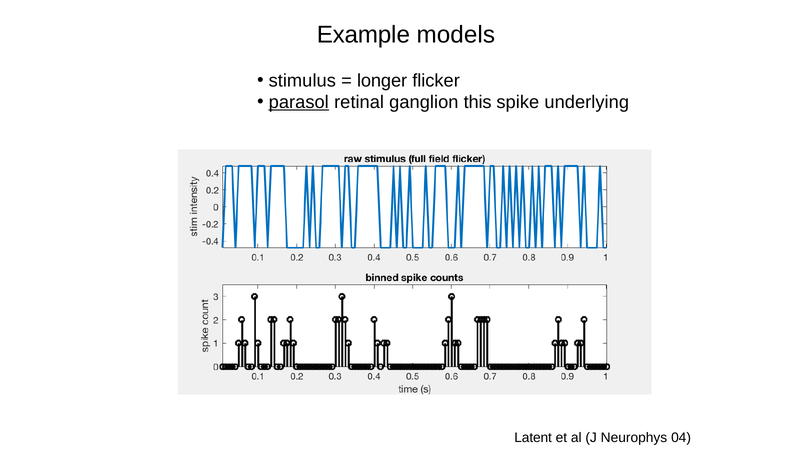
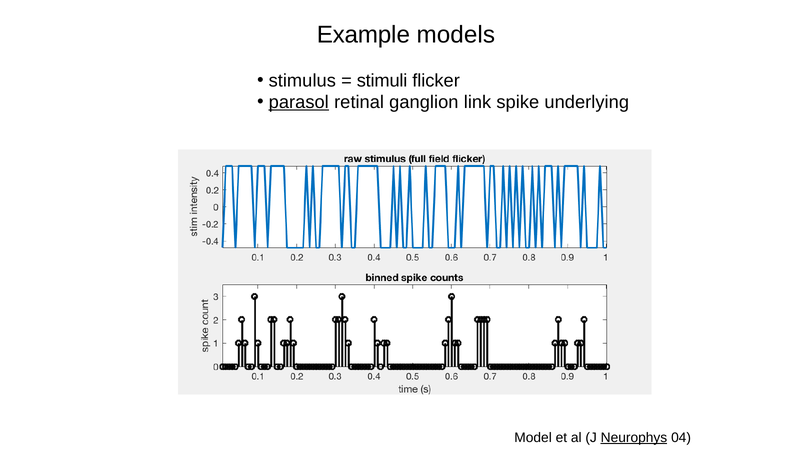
longer: longer -> stimuli (382, 81)
this: this -> link (478, 102)
Latent: Latent -> Model (533, 438)
Neurophys underline: none -> present (634, 438)
